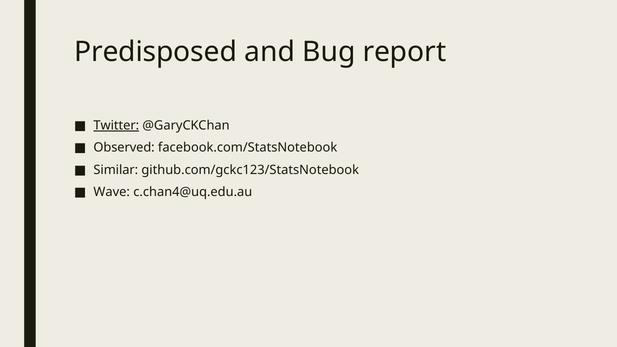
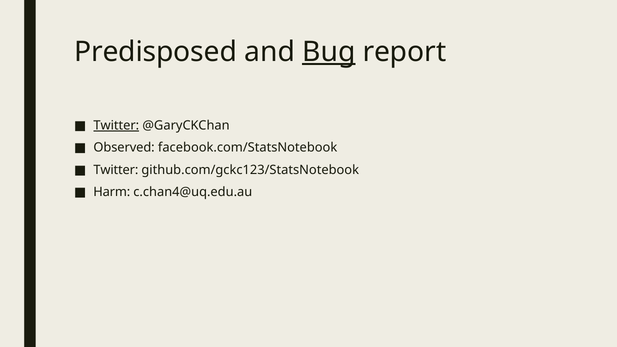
Bug underline: none -> present (329, 52)
Similar: Similar -> Twitter (116, 170)
Wave: Wave -> Harm (112, 192)
